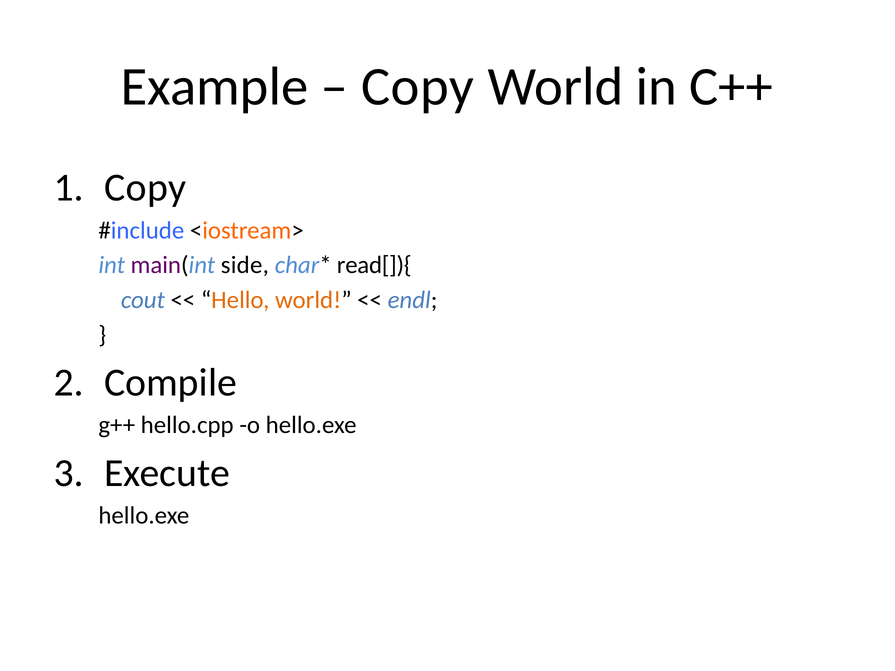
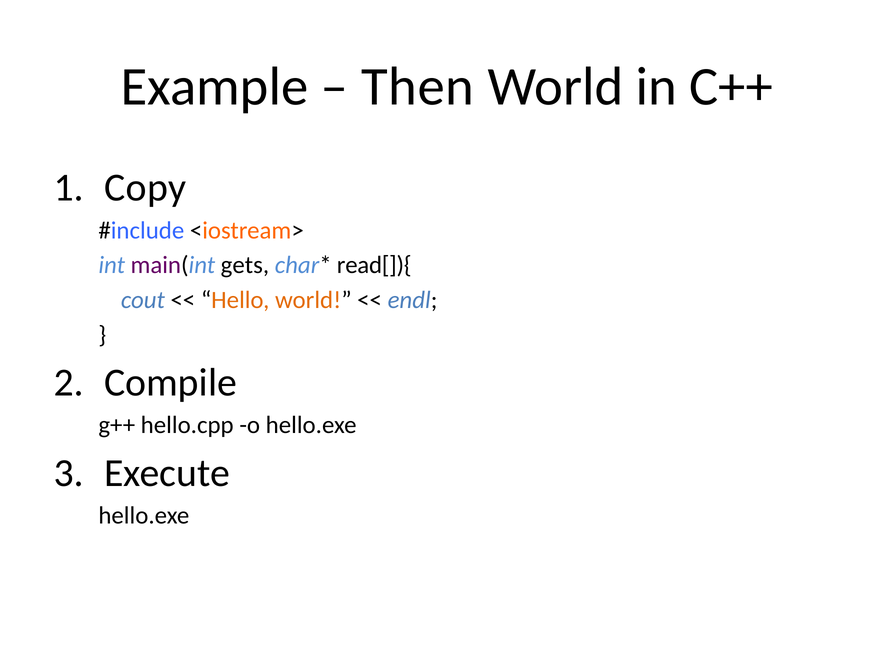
Copy: Copy -> Then (418, 87)
side: side -> gets (245, 265)
